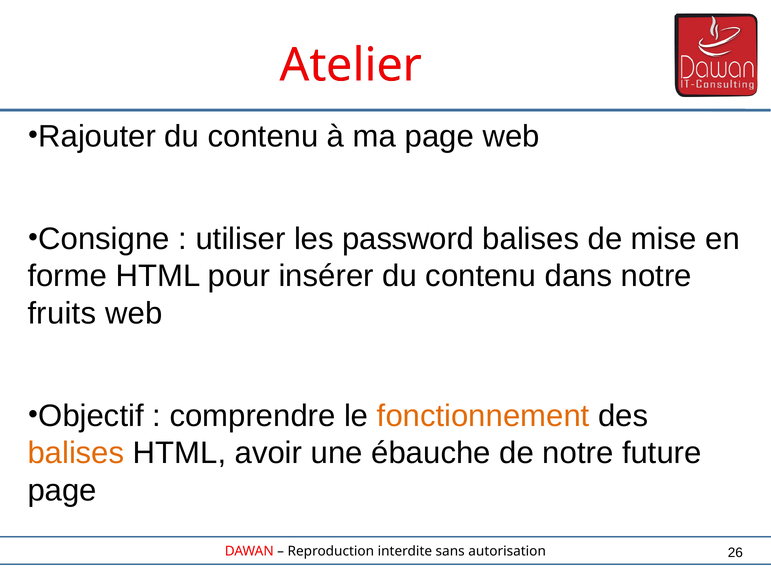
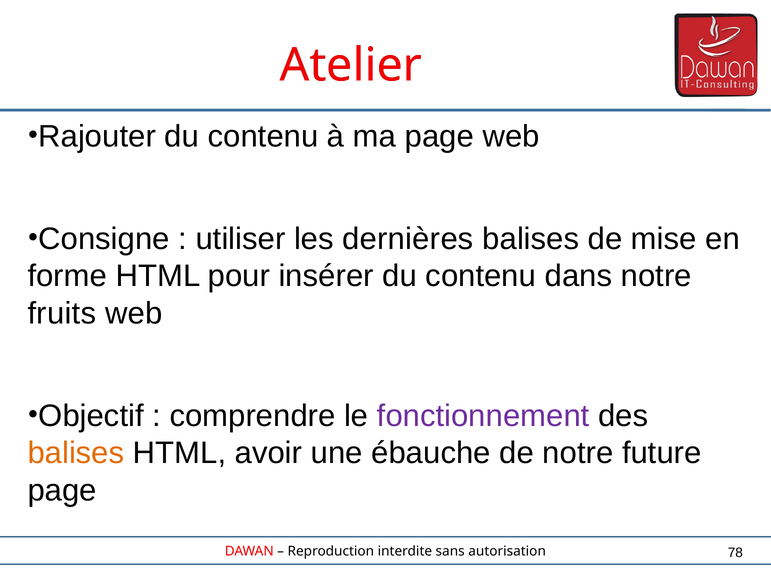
password: password -> dernières (408, 239)
fonctionnement colour: orange -> purple (483, 416)
26: 26 -> 78 (735, 553)
